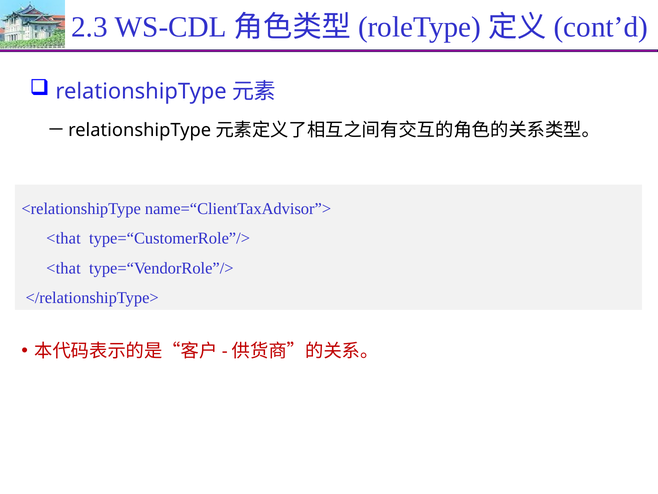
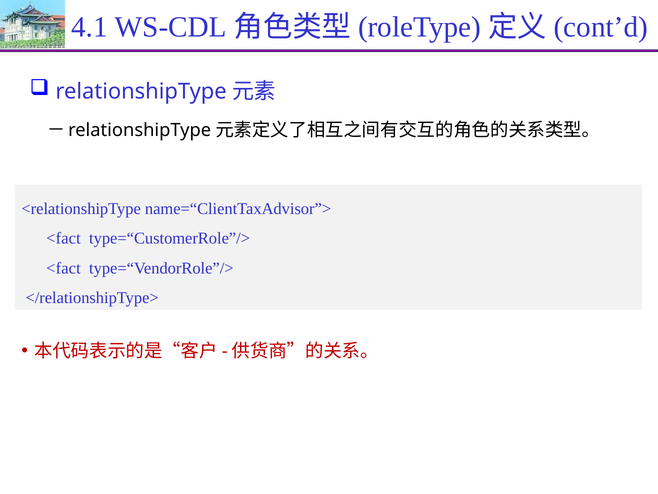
2.3: 2.3 -> 4.1 (90, 27)
<that: <that -> <fact (63, 238)
<that: <that -> <fact (63, 268)
